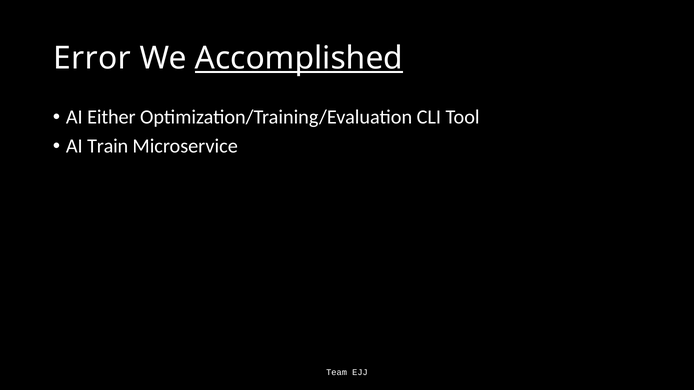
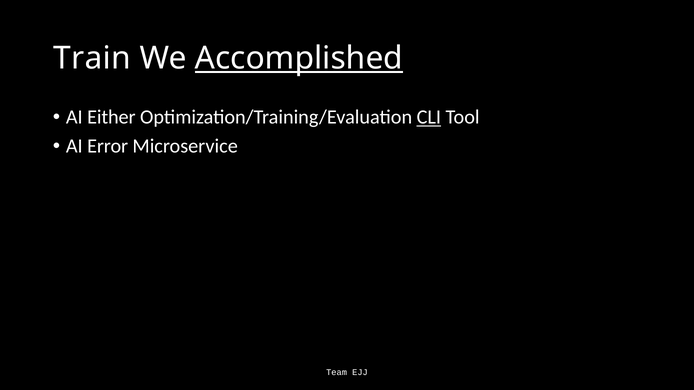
Error: Error -> Train (92, 58)
CLI underline: none -> present (429, 117)
Train: Train -> Error (108, 146)
